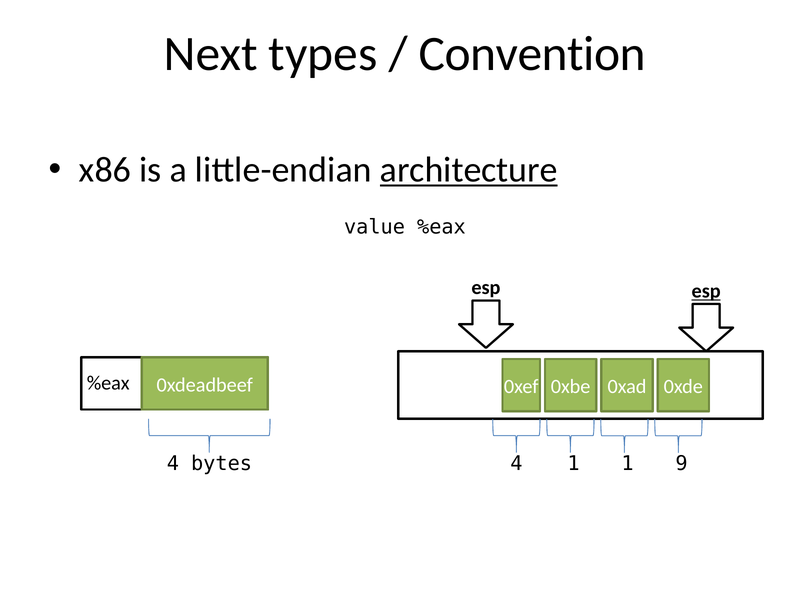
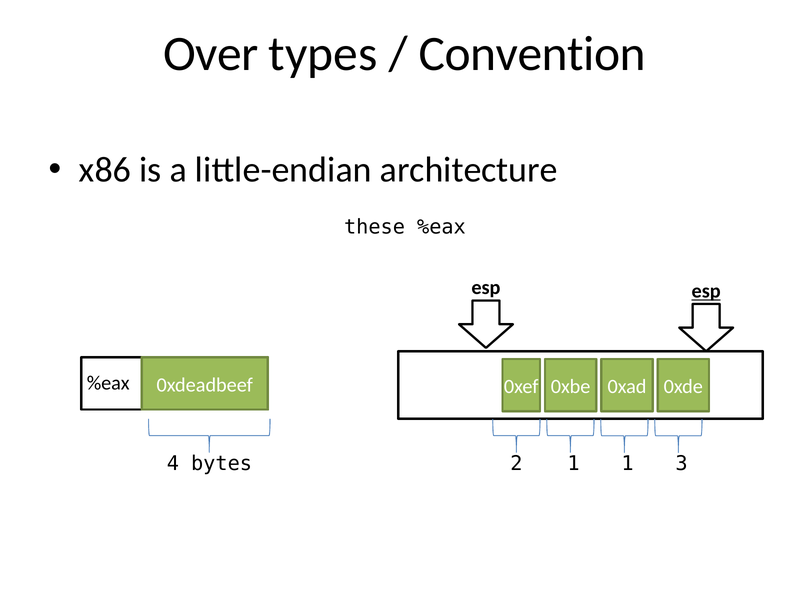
Next: Next -> Over (211, 54)
architecture underline: present -> none (469, 170)
value: value -> these (375, 227)
bytes 4: 4 -> 2 (516, 463)
9: 9 -> 3 (681, 463)
